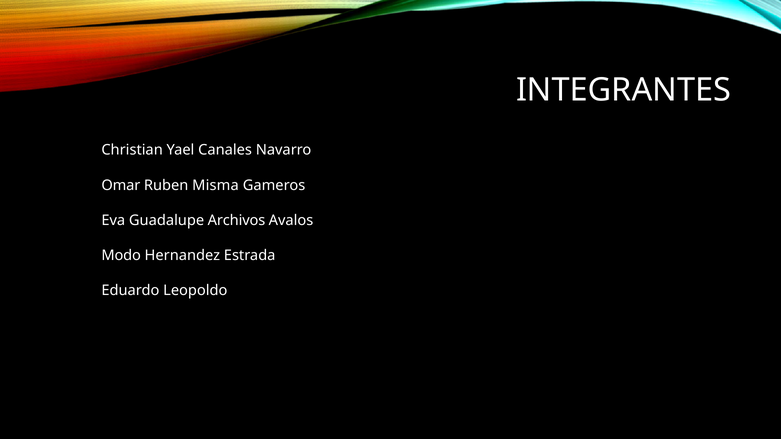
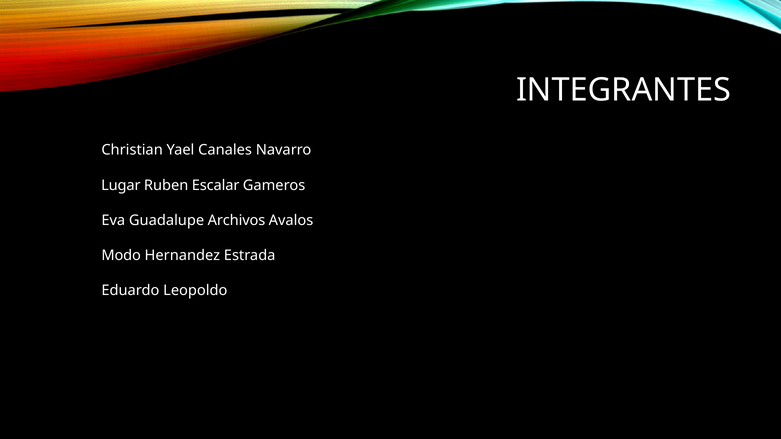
Omar: Omar -> Lugar (121, 185)
Misma: Misma -> Escalar (216, 185)
